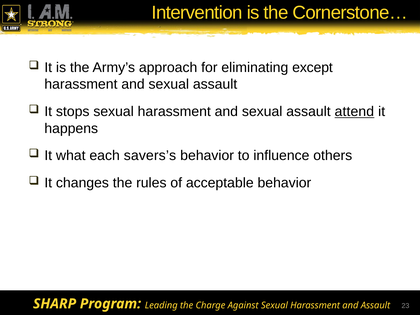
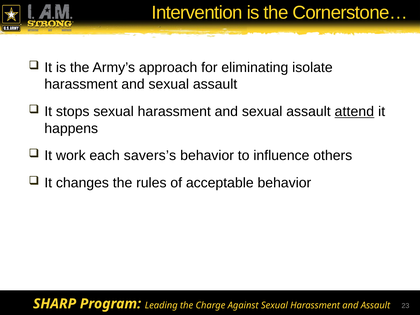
except: except -> isolate (312, 67)
what: what -> work (71, 156)
